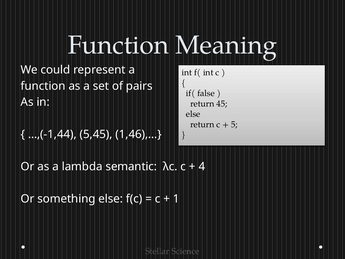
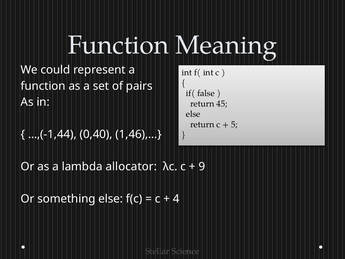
5,45: 5,45 -> 0,40 (96, 134)
semantic: semantic -> allocator (131, 166)
4: 4 -> 9 (202, 166)
1: 1 -> 4 (176, 199)
